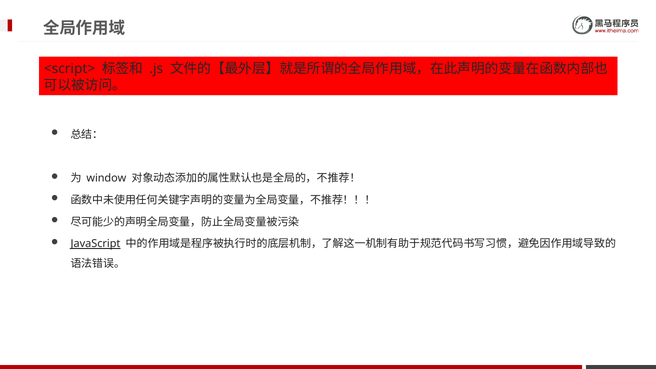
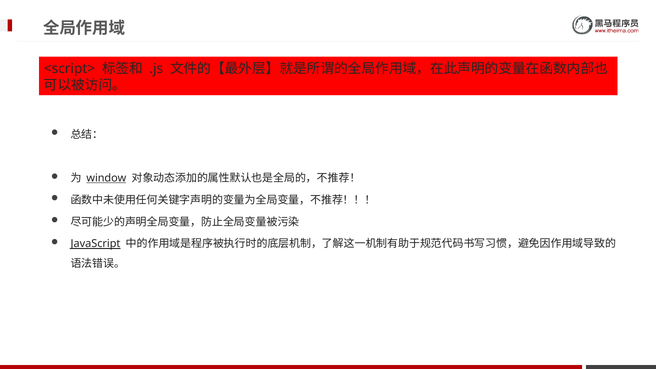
window underline: none -> present (106, 178)
